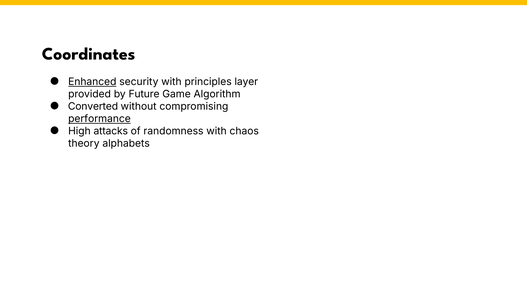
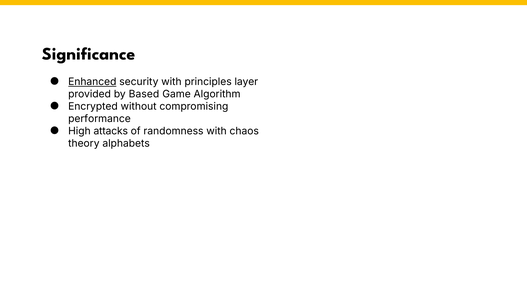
Coordinates: Coordinates -> Significance (89, 54)
Future: Future -> Based (144, 94)
Converted: Converted -> Encrypted (93, 106)
performance underline: present -> none (99, 119)
